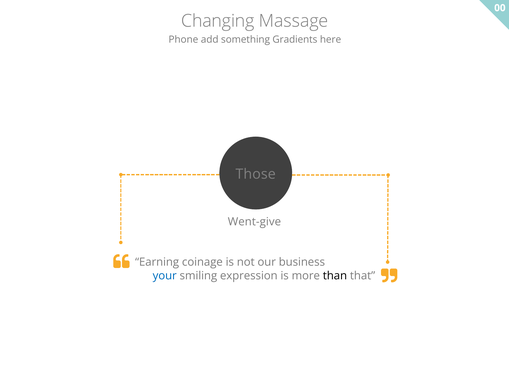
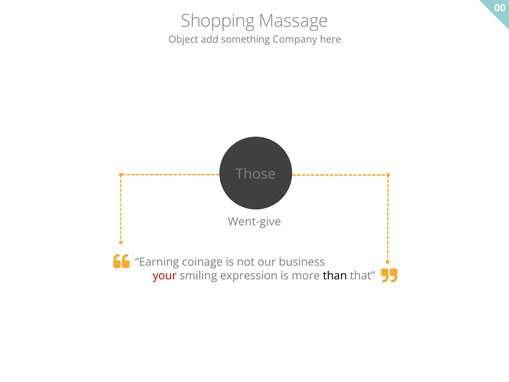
Changing: Changing -> Shopping (218, 21)
Phone: Phone -> Object (183, 40)
Gradients: Gradients -> Company (295, 40)
your colour: blue -> red (165, 276)
